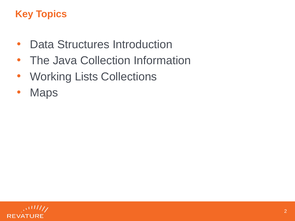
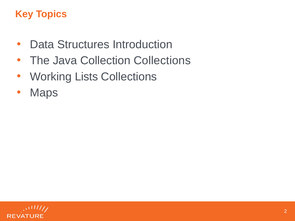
Collection Information: Information -> Collections (162, 61)
